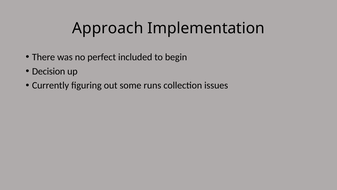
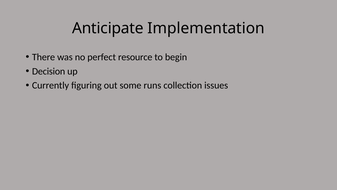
Approach: Approach -> Anticipate (108, 28)
included: included -> resource (135, 57)
